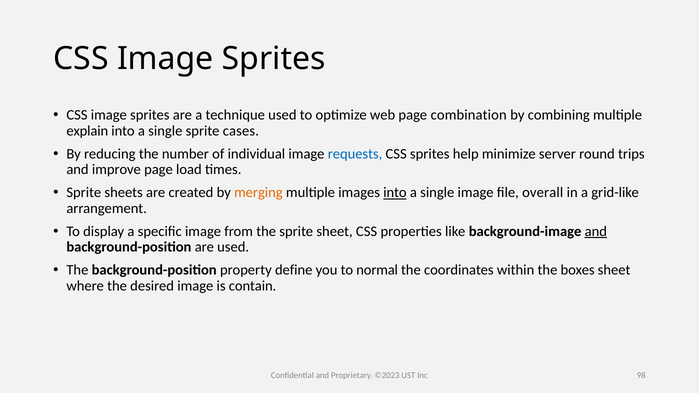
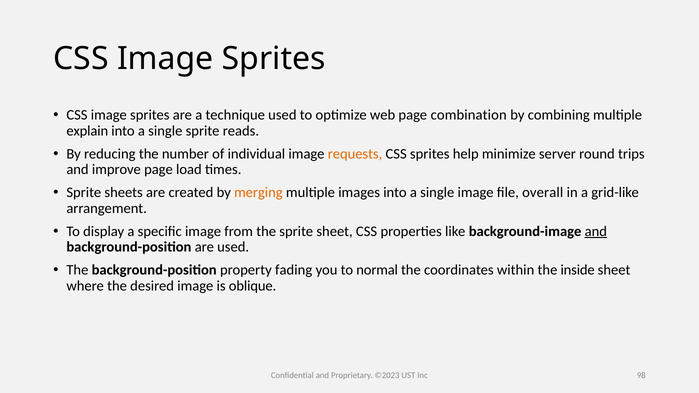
cases: cases -> reads (241, 131)
requests colour: blue -> orange (355, 154)
into underline: present -> none (395, 193)
define: define -> fading (294, 270)
boxes: boxes -> inside (578, 270)
contain: contain -> oblique (253, 286)
